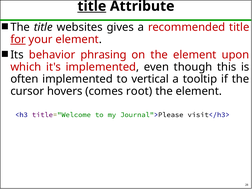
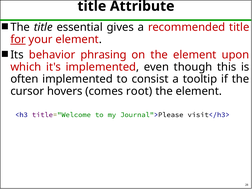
title underline: present -> none (92, 6)
websites: websites -> essential (80, 27)
vertical: vertical -> consist (150, 79)
